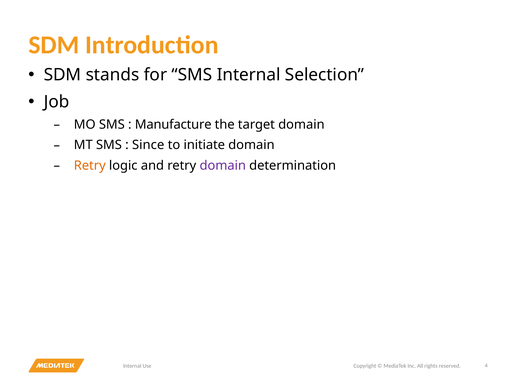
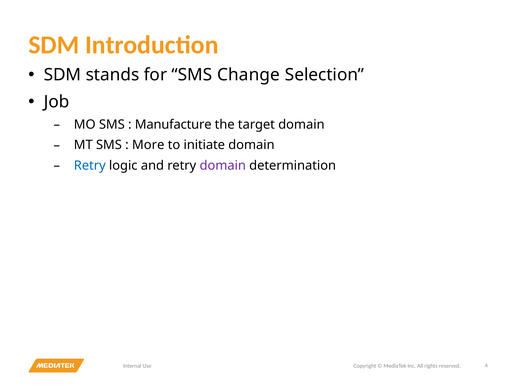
SMS Internal: Internal -> Change (249, 75)
Since: Since -> More (148, 145)
Retry colour: orange -> blue (90, 165)
